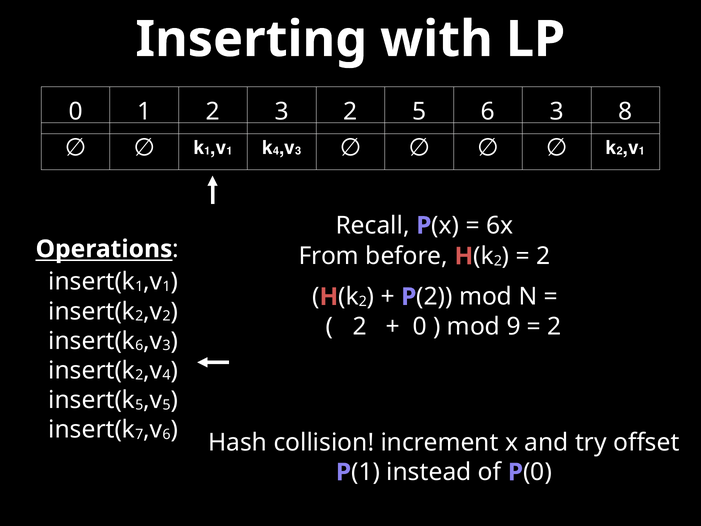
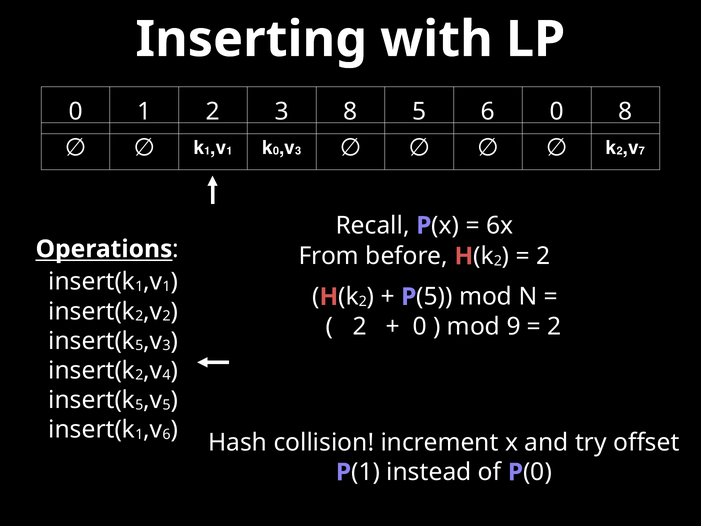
3 2: 2 -> 8 (351, 112)
6 3: 3 -> 0 (557, 112)
4: 4 -> 0 (276, 151)
1: 1 -> 7 (642, 151)
2: 2 -> 5 (435, 297)
6: 6 -> 5 (139, 345)
7: 7 -> 1 (139, 434)
